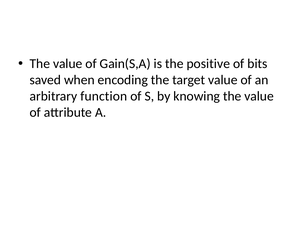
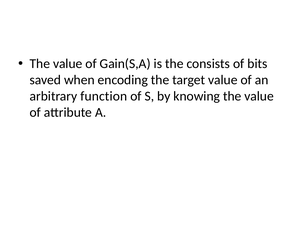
positive: positive -> consists (208, 64)
